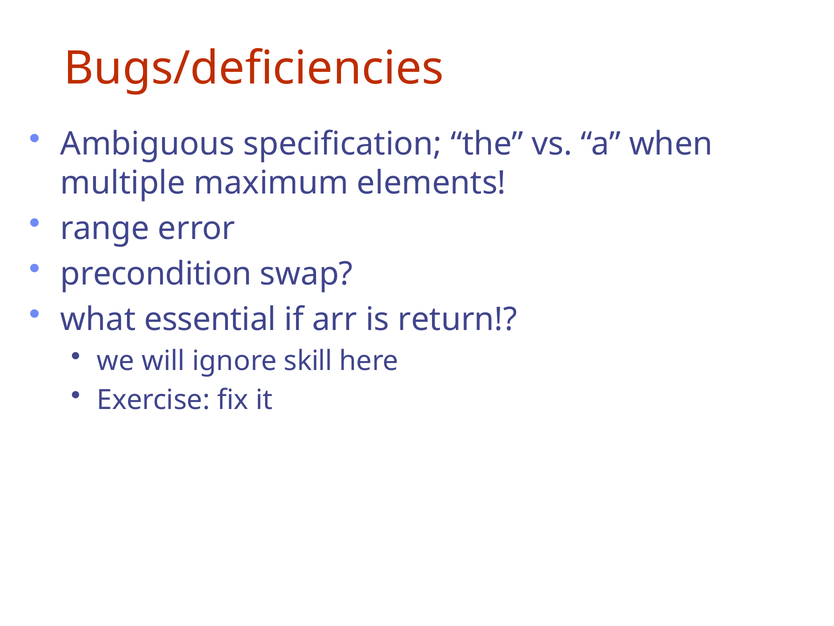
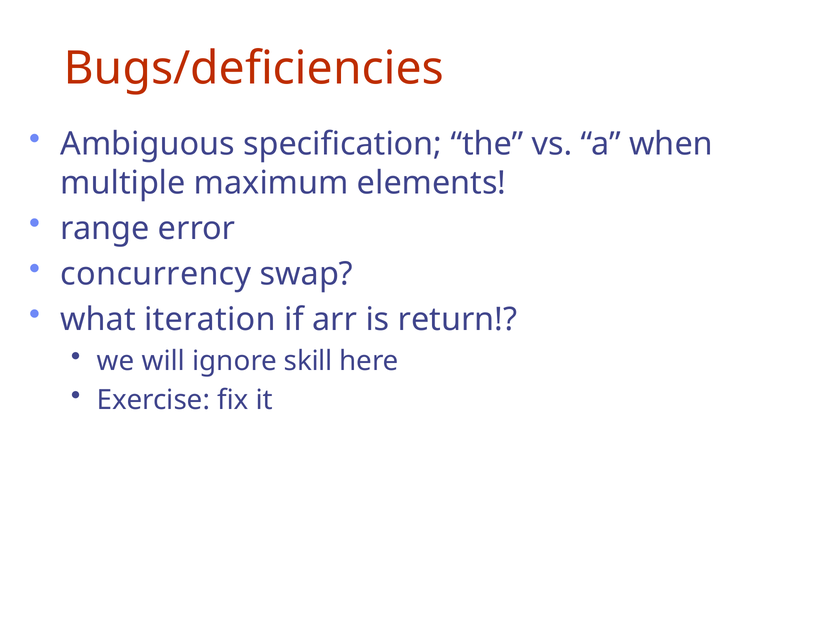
precondition: precondition -> concurrency (156, 274)
essential: essential -> iteration (210, 319)
